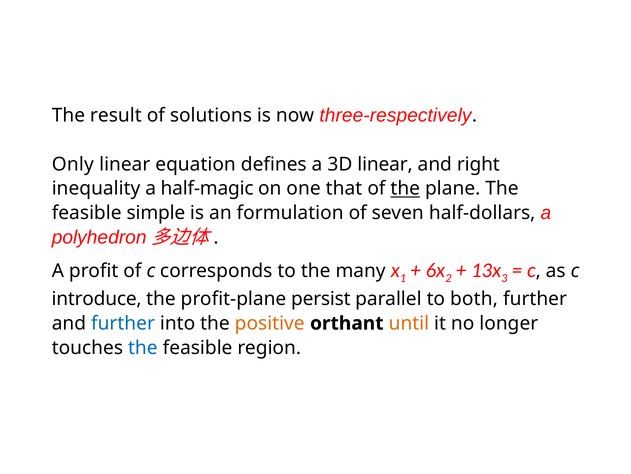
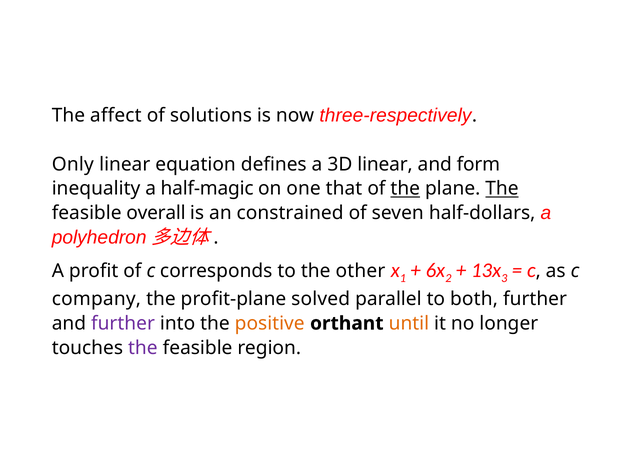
result: result -> affect (116, 115)
right: right -> form (478, 164)
The underline: none -> present (502, 188)
simple: simple -> overall (156, 213)
formulation: formulation -> constrained (290, 213)
many: many -> other (360, 271)
introduce: introduce -> company (96, 299)
persist: persist -> solved (321, 299)
further colour: blue -> purple (123, 323)
the colour: blue -> purple (143, 347)
